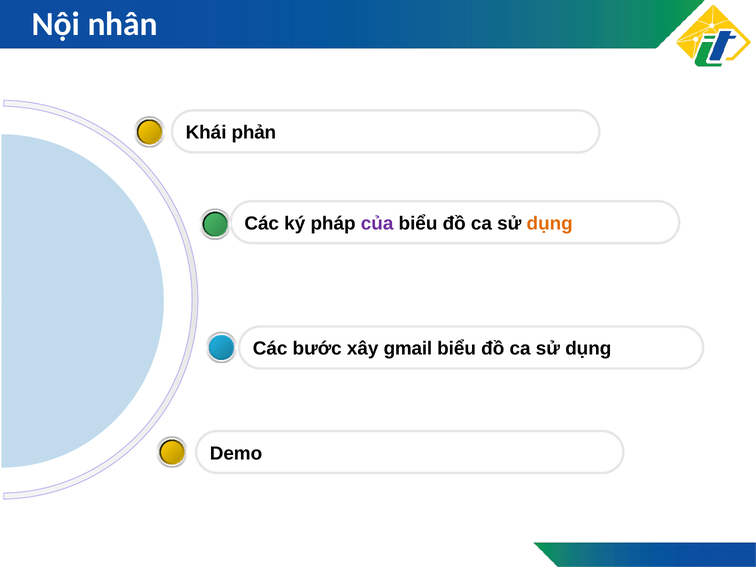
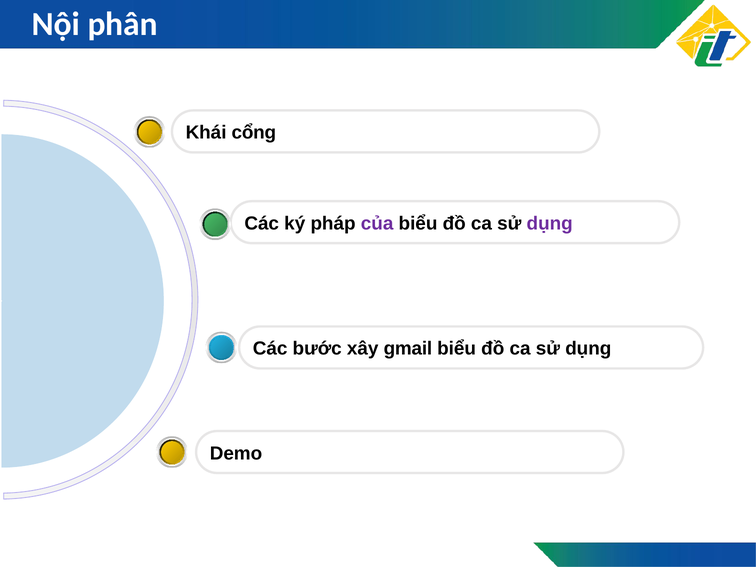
nhân: nhân -> phân (123, 24)
phản: phản -> cổng (254, 133)
dụng colour: orange -> purple (550, 223)
